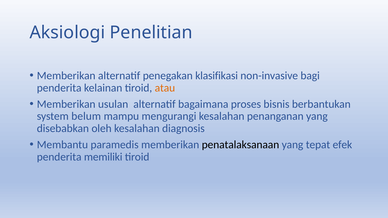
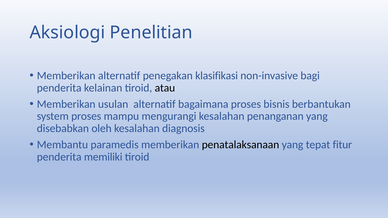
atau colour: orange -> black (165, 88)
system belum: belum -> proses (86, 116)
efek: efek -> fitur (342, 145)
